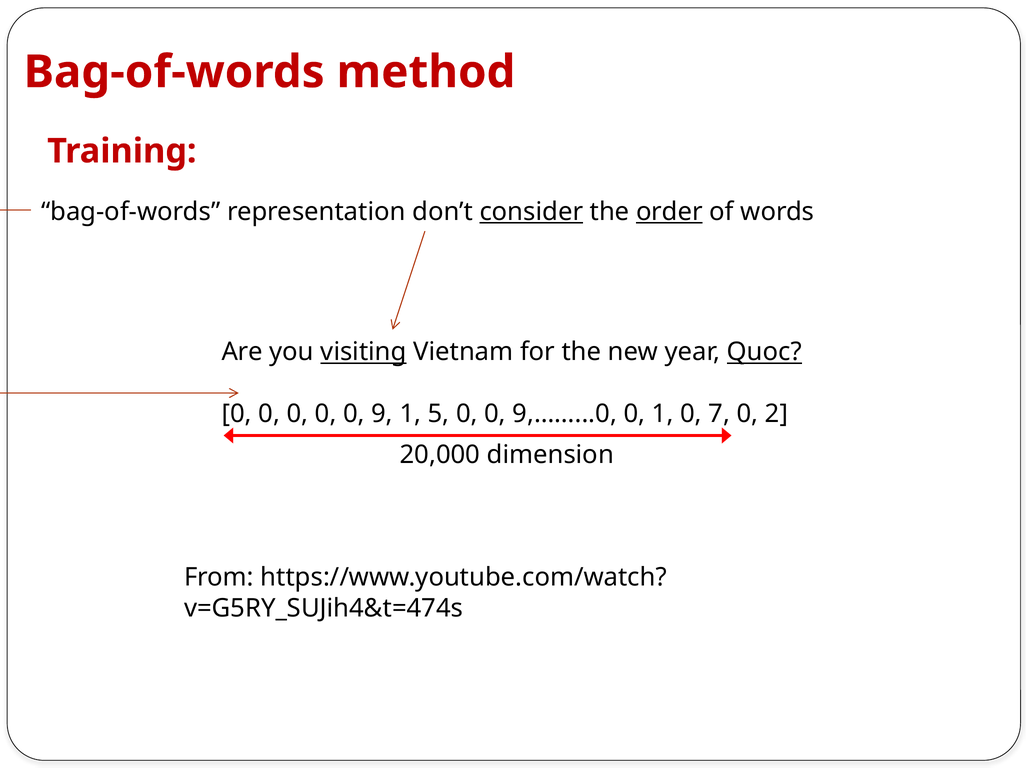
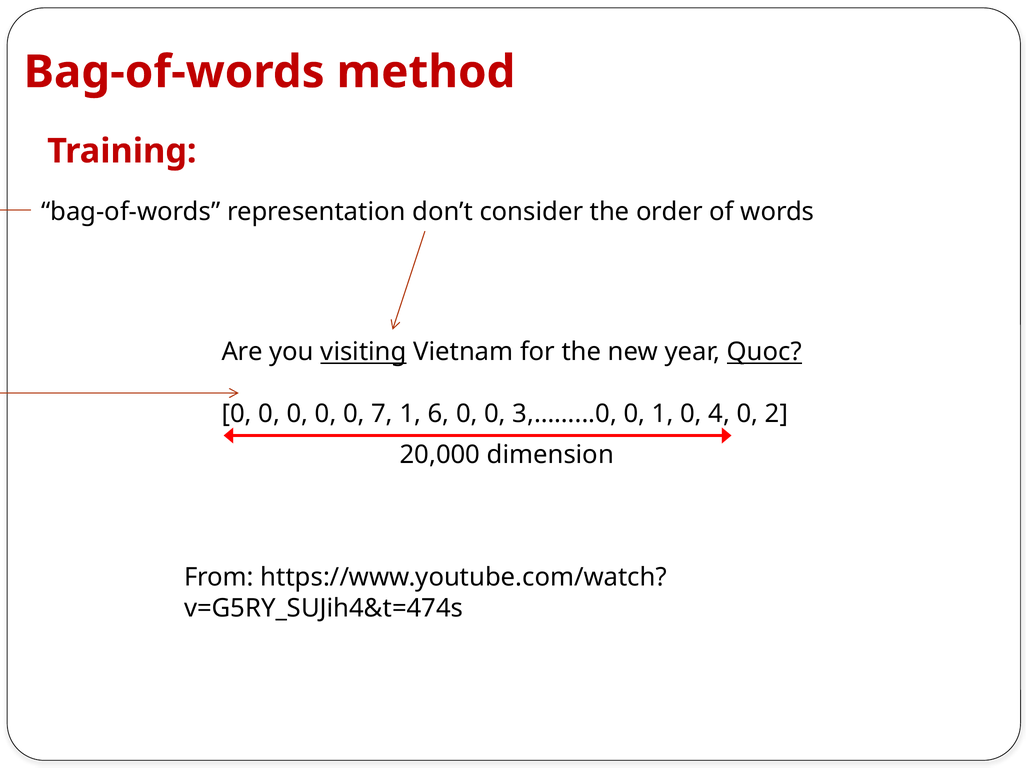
consider underline: present -> none (531, 212)
order underline: present -> none (669, 212)
9: 9 -> 7 (382, 414)
5: 5 -> 6 (439, 414)
9,……...0: 9,……...0 -> 3,……...0 (565, 414)
7: 7 -> 4 (719, 414)
